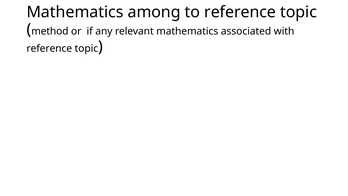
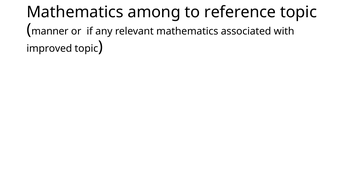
method: method -> manner (50, 31)
reference: reference -> improved (49, 48)
